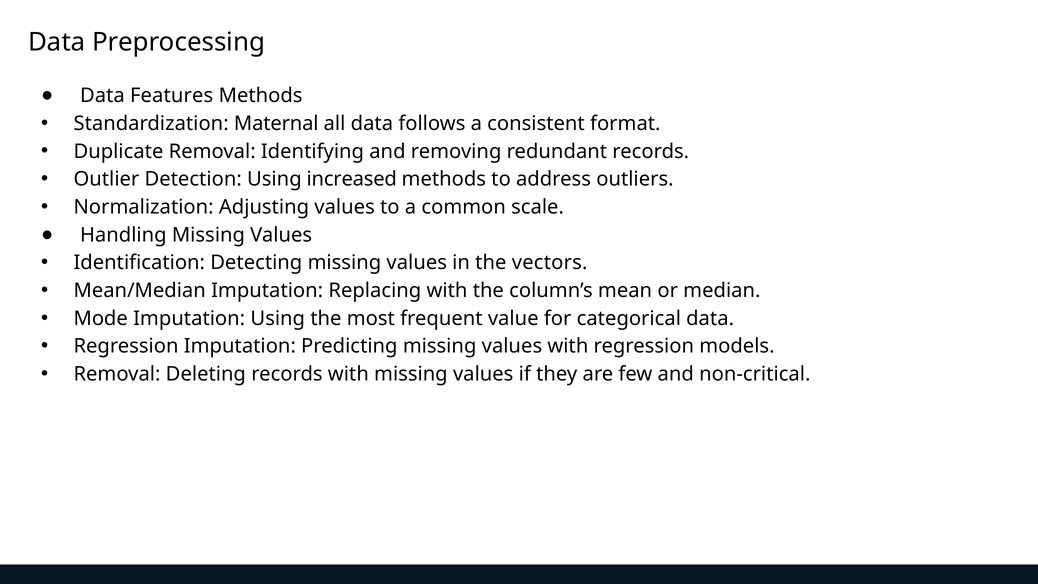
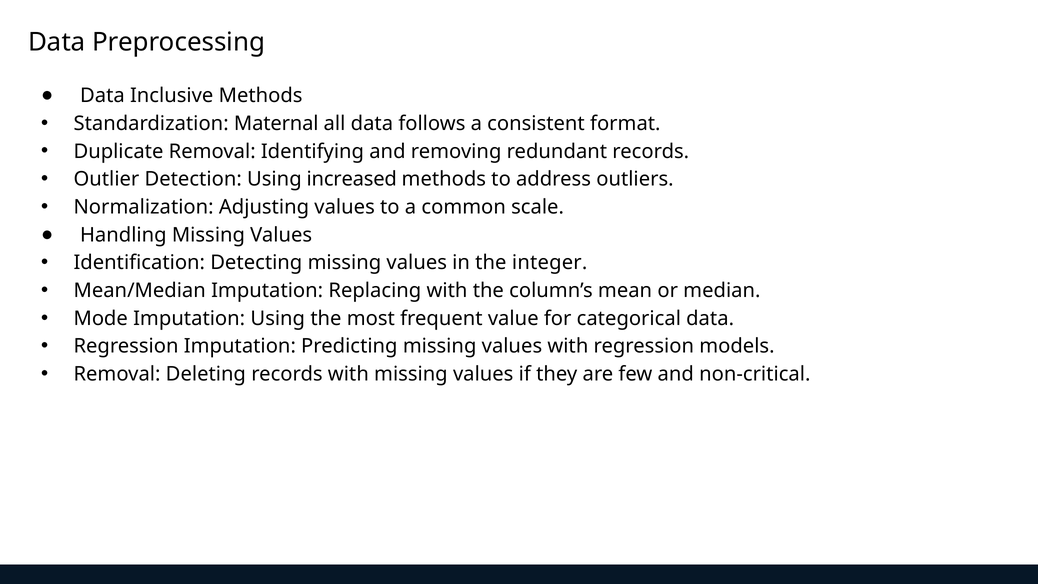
Features: Features -> Inclusive (172, 96)
vectors: vectors -> integer (550, 263)
